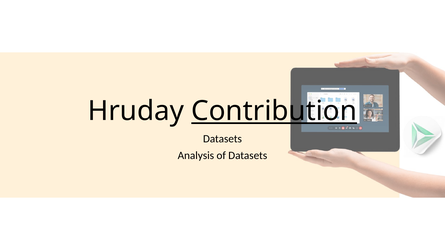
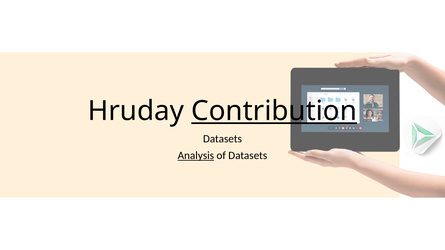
Analysis underline: none -> present (196, 156)
